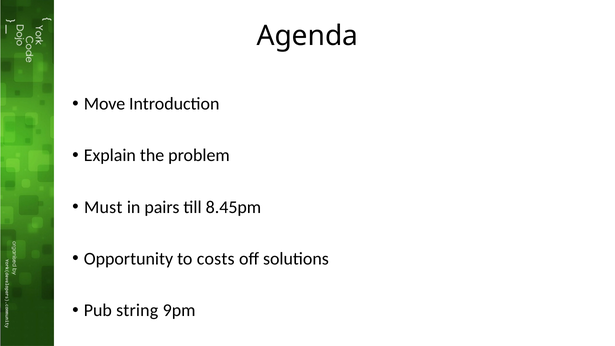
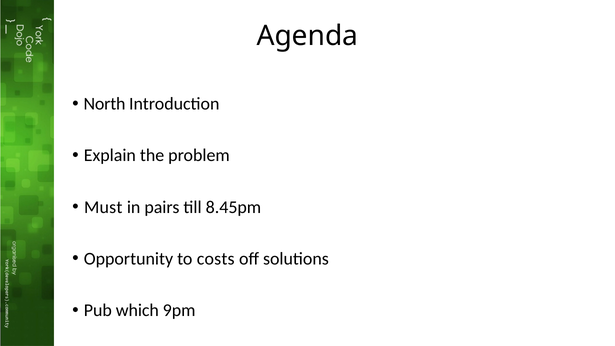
Move: Move -> North (105, 104)
string: string -> which (137, 310)
